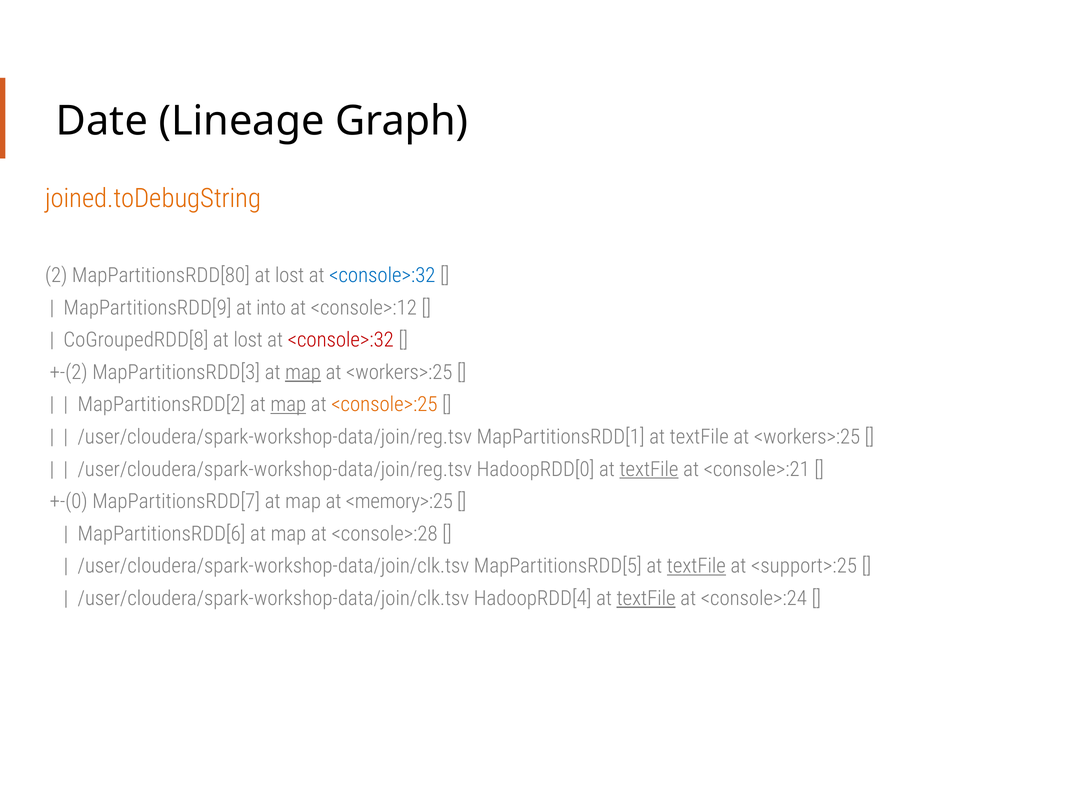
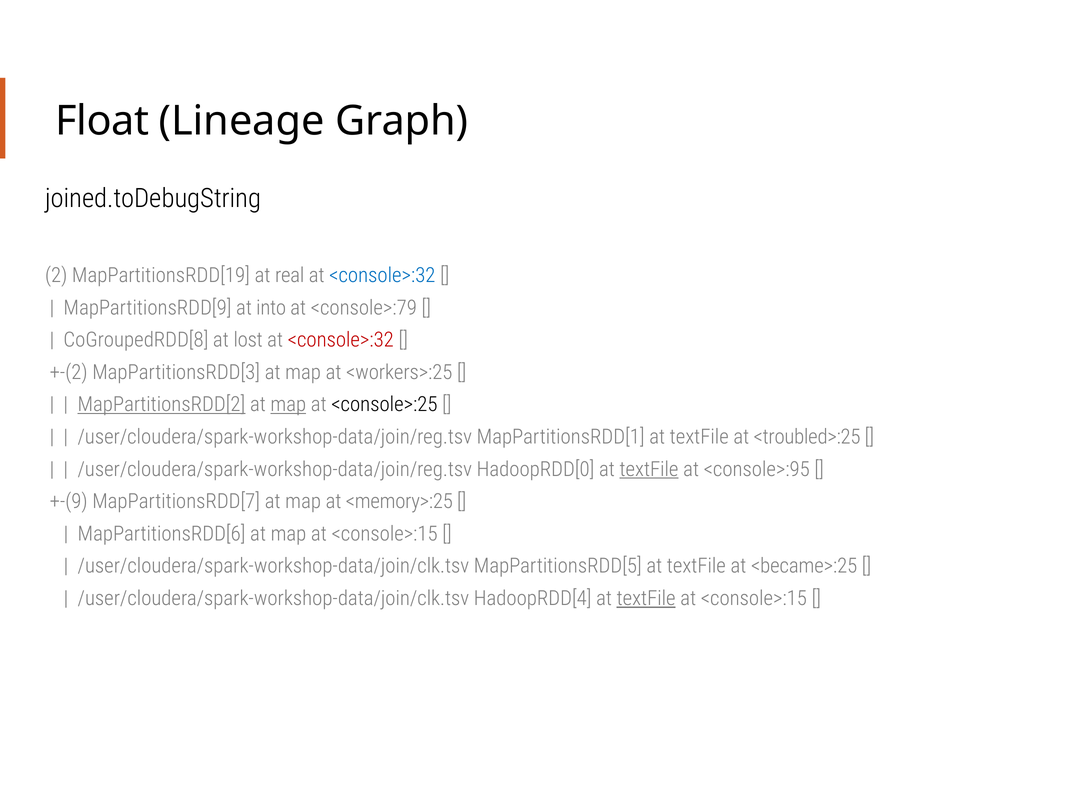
Date: Date -> Float (102, 121)
joined.toDebugString colour: orange -> black (153, 199)
MapPartitionsRDD[80: MapPartitionsRDD[80 -> MapPartitionsRDD[19 (161, 276)
lost: lost -> real (290, 276)
<console>:12: <console>:12 -> <console>:79 (364, 308)
map underline: present -> none (303, 373)
MapPartitionsRDD[2 underline: none -> present (161, 405)
<console>:25 colour: orange -> black (384, 405)
textFile at <workers>:25: <workers>:25 -> <troubled>:25 (807, 437)
<console>:21: <console>:21 -> <console>:95 (757, 470)
+-(0: +-(0 -> +-(9 (69, 502)
map at <console>:28: <console>:28 -> <console>:15 (385, 534)
textFile underline: present -> none (696, 566)
<support>:25: <support>:25 -> <became>:25 (804, 566)
<console>:24: <console>:24 -> <console>:15 (754, 599)
